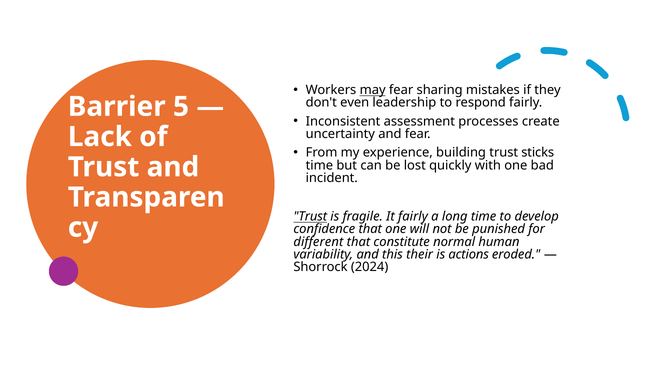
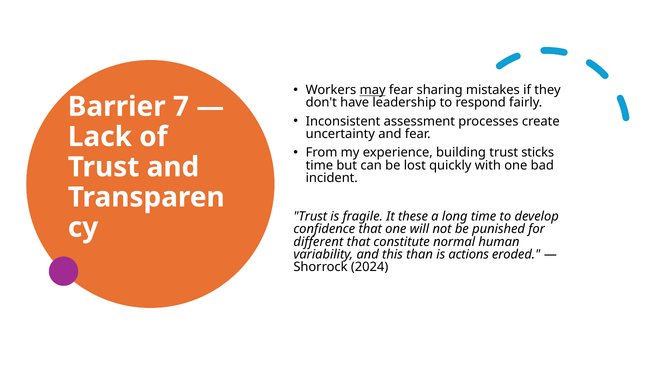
even: even -> have (355, 103)
5: 5 -> 7 (181, 107)
Trust underline: present -> none (310, 217)
It fairly: fairly -> these (413, 217)
their: their -> than (420, 255)
